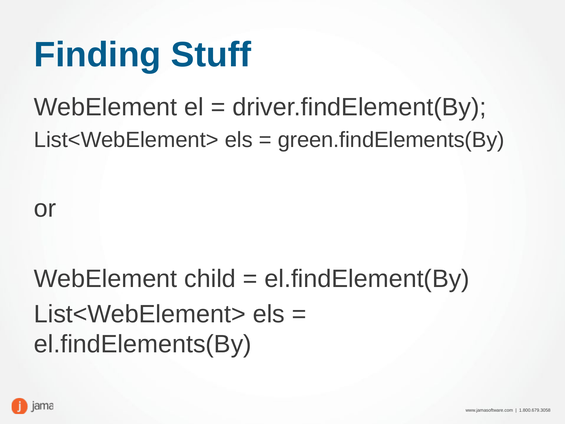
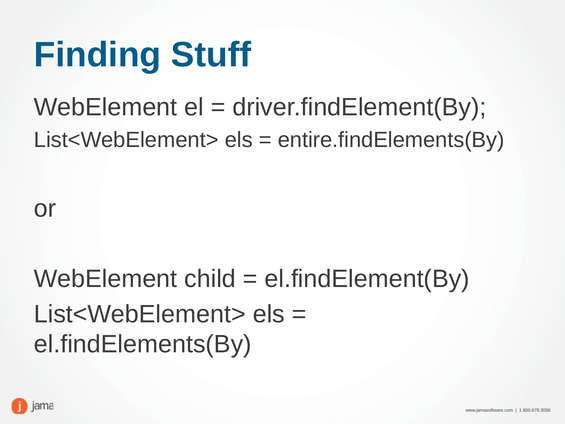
green.findElements(By: green.findElements(By -> entire.findElements(By (391, 140)
